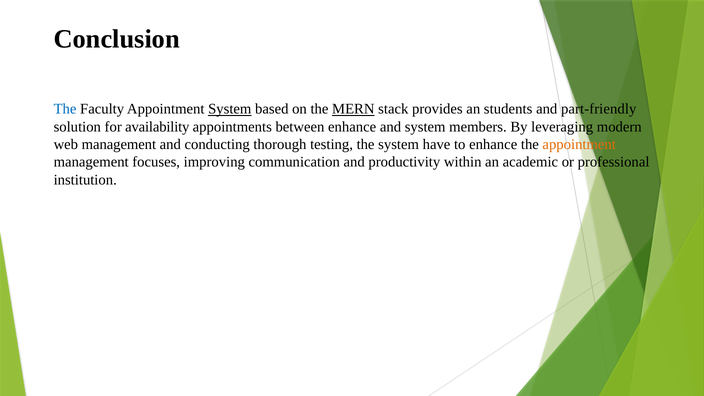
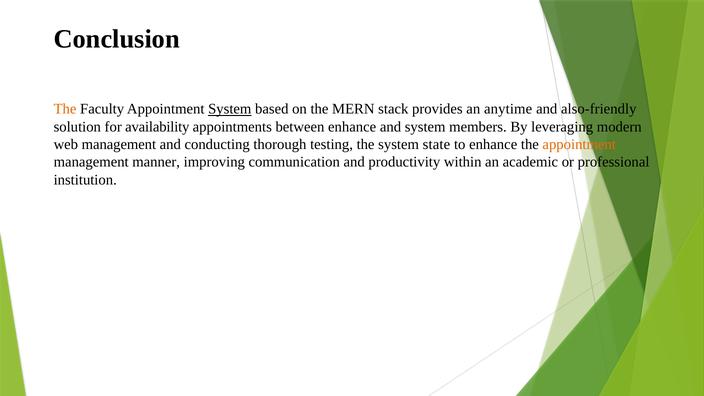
The colour: blue -> orange (65, 109)
MERN underline: present -> none (353, 109)
students: students -> anytime (508, 109)
part-friendly: part-friendly -> also-friendly (599, 109)
have: have -> state (436, 144)
focuses: focuses -> manner (156, 162)
